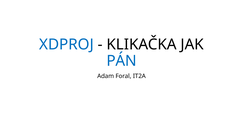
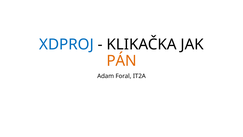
PÁN colour: blue -> orange (122, 61)
